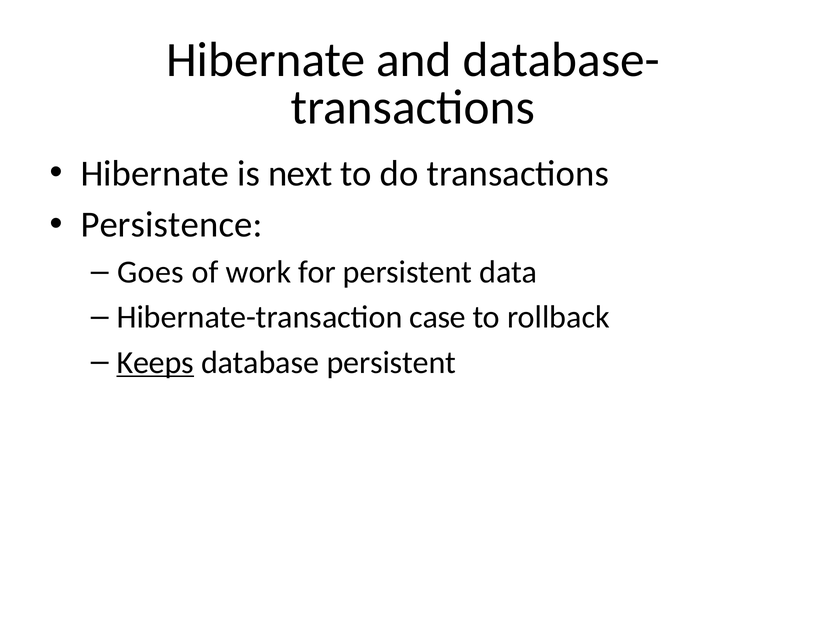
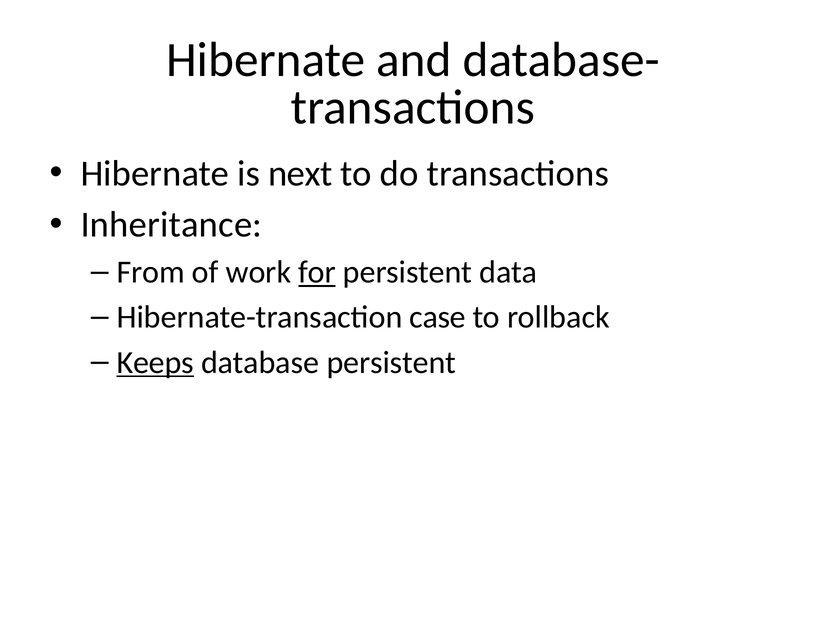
Persistence: Persistence -> Inheritance (171, 225)
Goes: Goes -> From (151, 272)
for underline: none -> present (317, 272)
